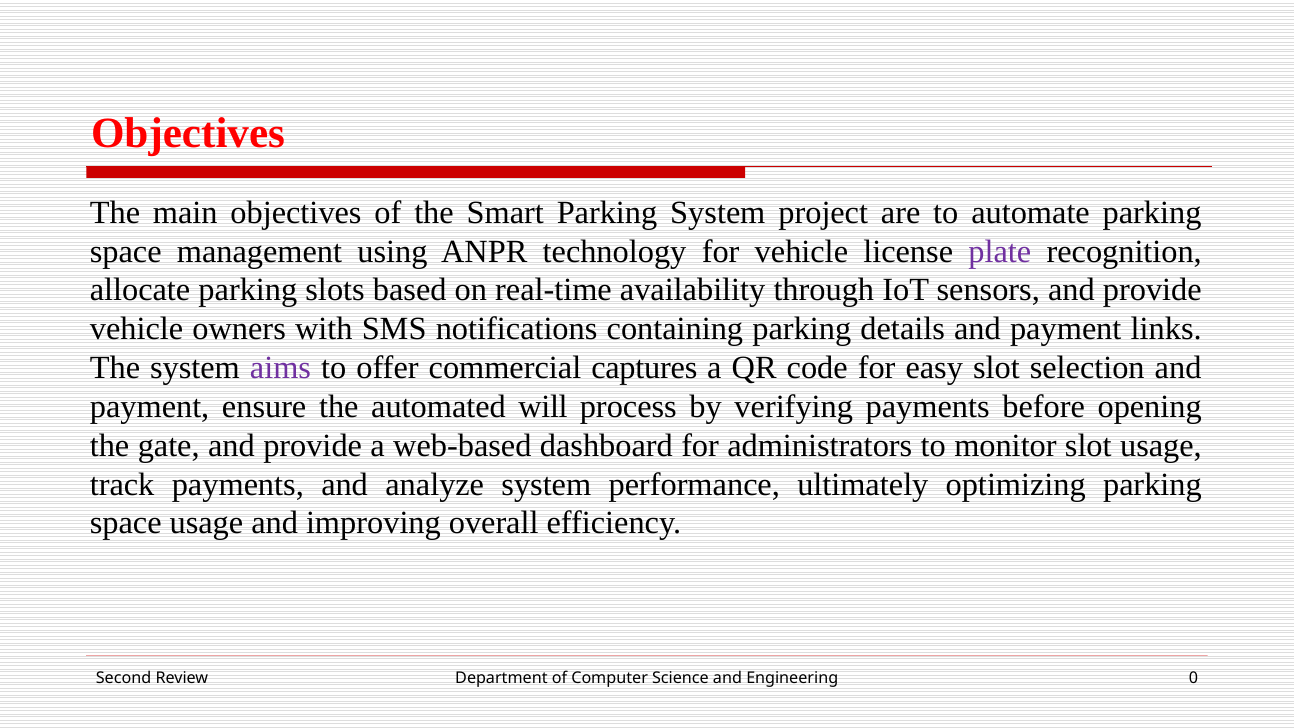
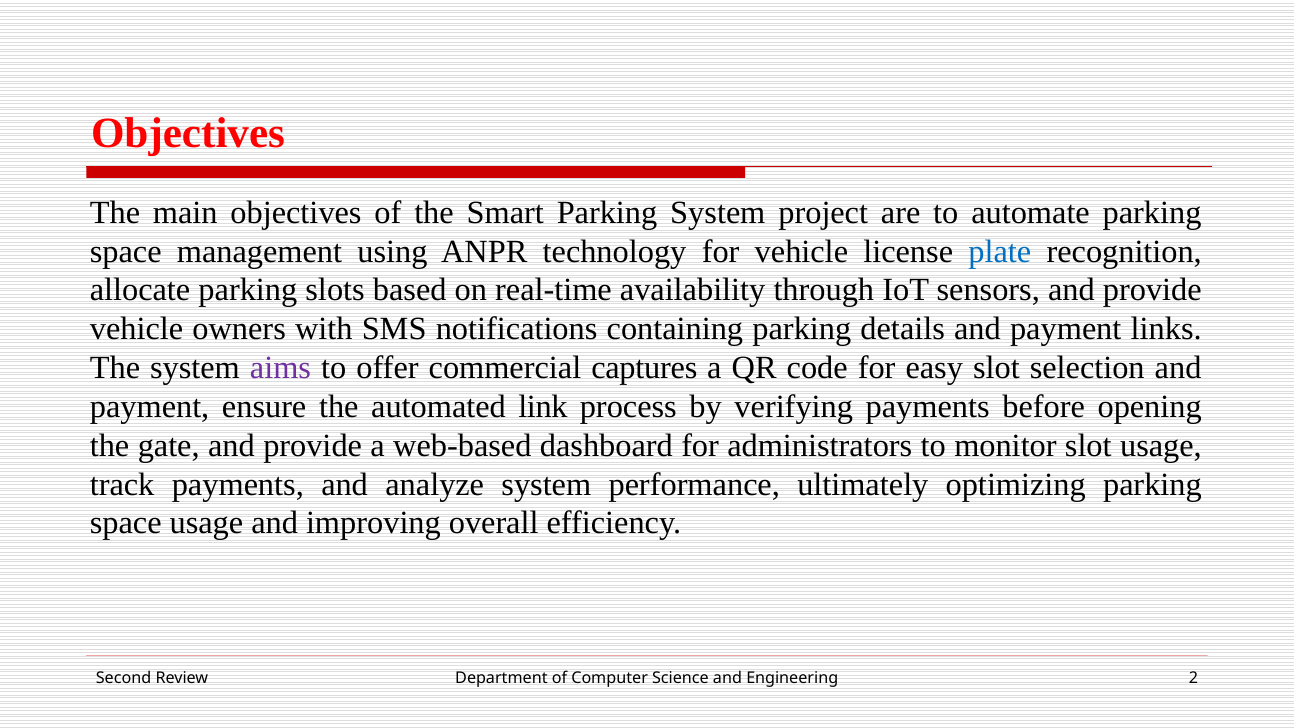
plate colour: purple -> blue (1000, 251)
will: will -> link (543, 407)
0: 0 -> 2 (1193, 679)
